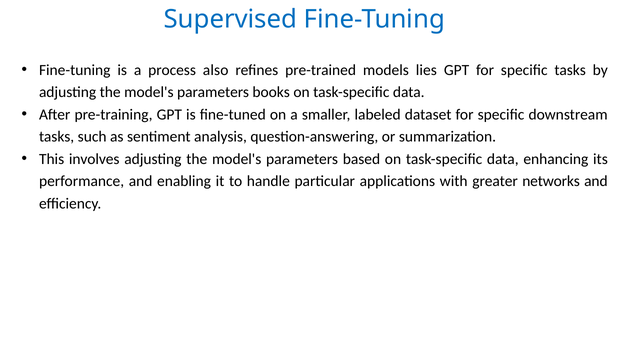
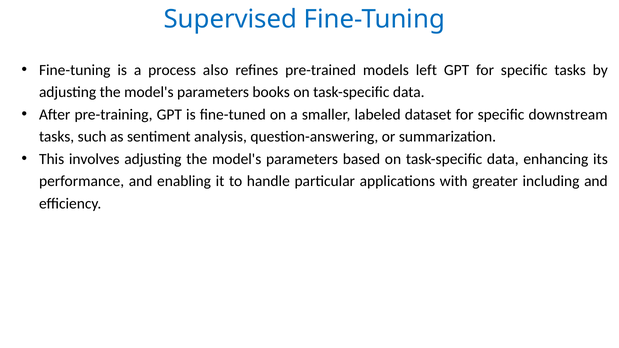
lies: lies -> left (426, 70)
networks: networks -> including (551, 181)
